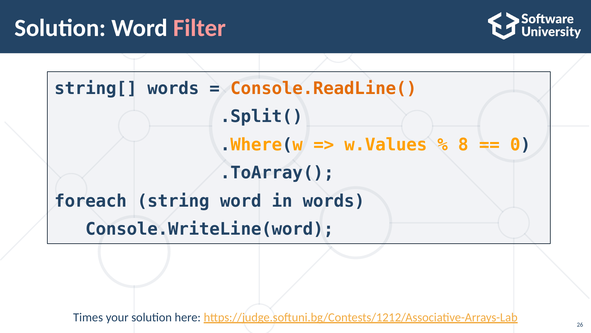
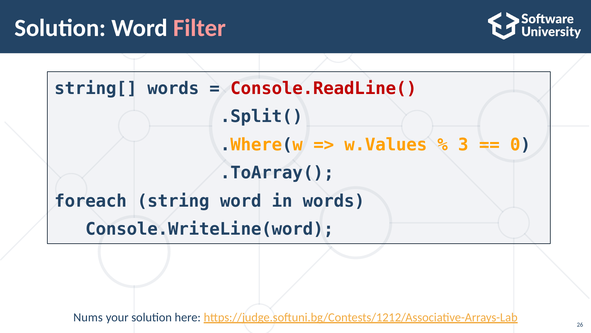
Console.ReadLine( colour: orange -> red (324, 88)
8: 8 -> 3 (464, 144)
Times: Times -> Nums (88, 317)
